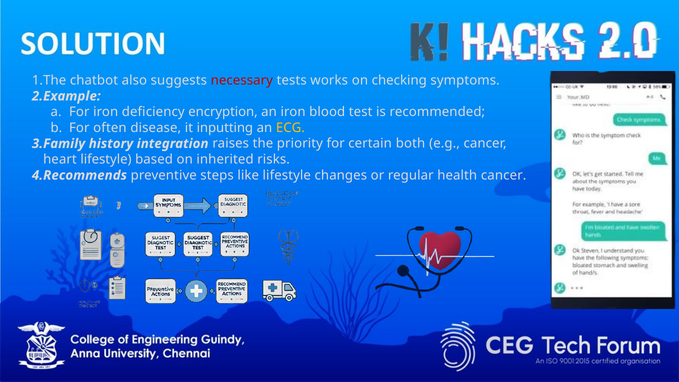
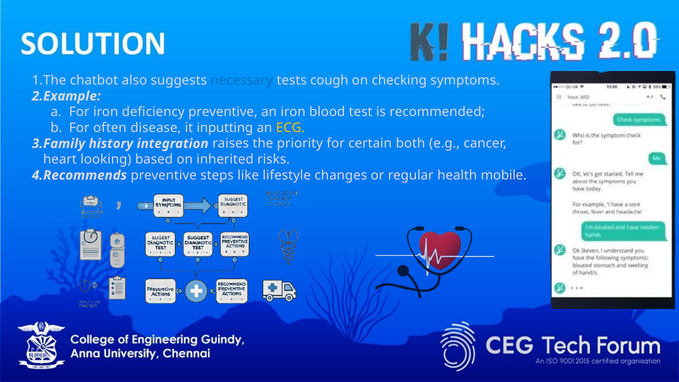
necessary colour: red -> blue (242, 80)
works: works -> cough (329, 80)
deficiency encryption: encryption -> preventive (223, 112)
heart lifestyle: lifestyle -> looking (106, 159)
health cancer: cancer -> mobile (504, 175)
